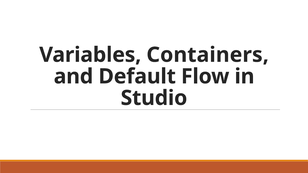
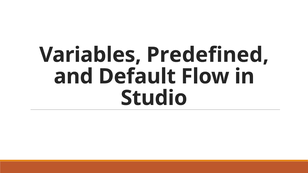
Containers: Containers -> Predefined (208, 55)
